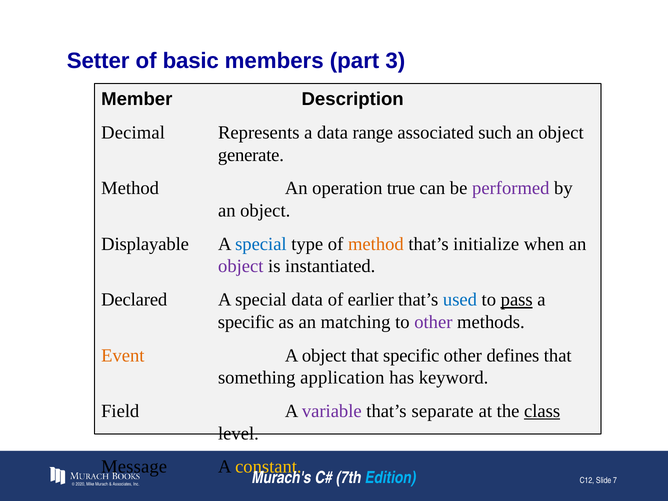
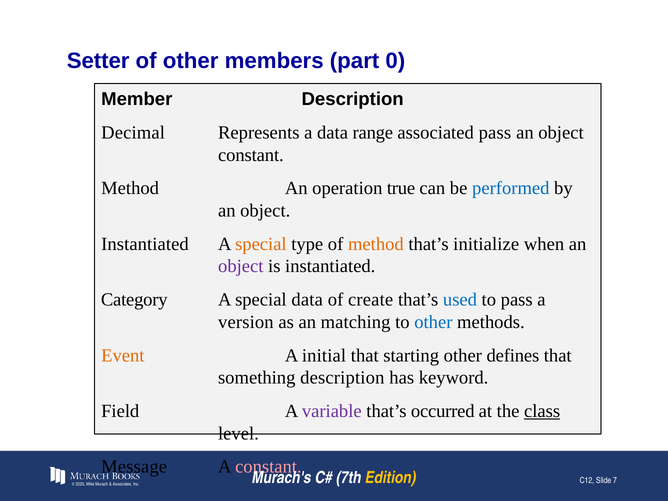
of basic: basic -> other (191, 61)
3: 3 -> 0 (395, 61)
associated such: such -> pass (495, 133)
generate: generate -> constant (251, 155)
performed colour: purple -> blue (511, 188)
Displayable: Displayable -> Instantiated (145, 244)
special colour: blue -> orange (261, 244)
Declared: Declared -> Category (134, 300)
earlier: earlier -> create (371, 300)
pass underline: present -> none (517, 300)
specific: specific -> version (246, 322)
other colour: purple -> blue (433, 322)
A object: object -> initial (324, 355)
that specific: specific -> starting (411, 355)
something application: application -> description (342, 378)
separate: separate -> occurred (443, 411)
constant colour: yellow -> pink (268, 467)
Edition colour: light blue -> yellow (391, 478)
